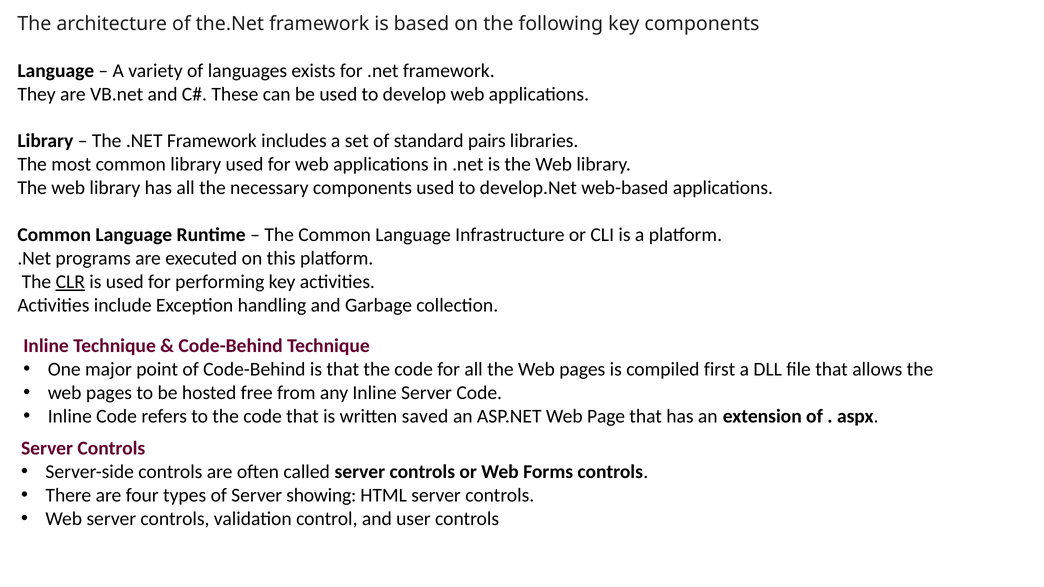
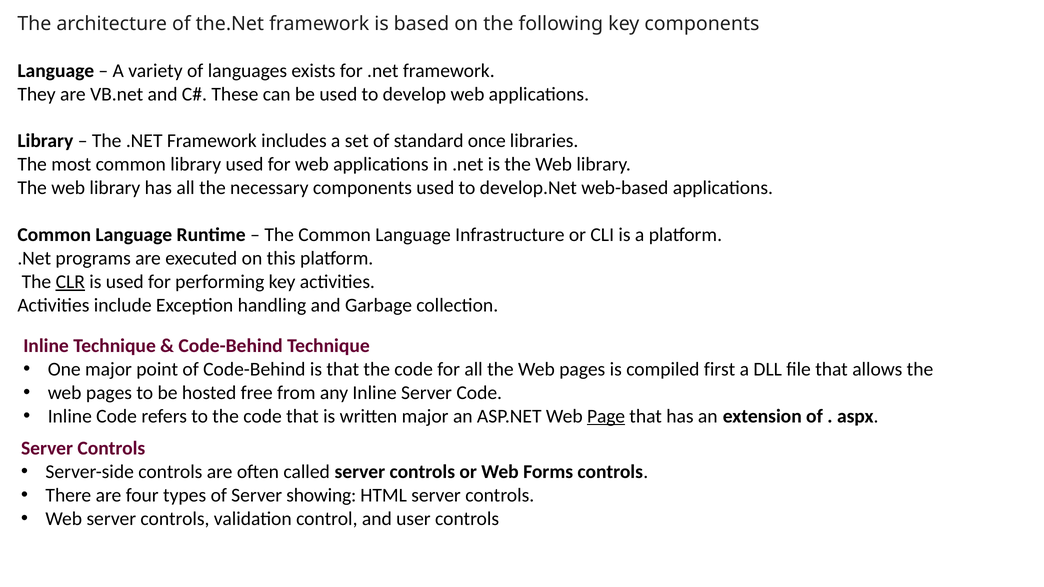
pairs: pairs -> once (487, 141)
written saved: saved -> major (425, 416)
Page underline: none -> present (606, 416)
